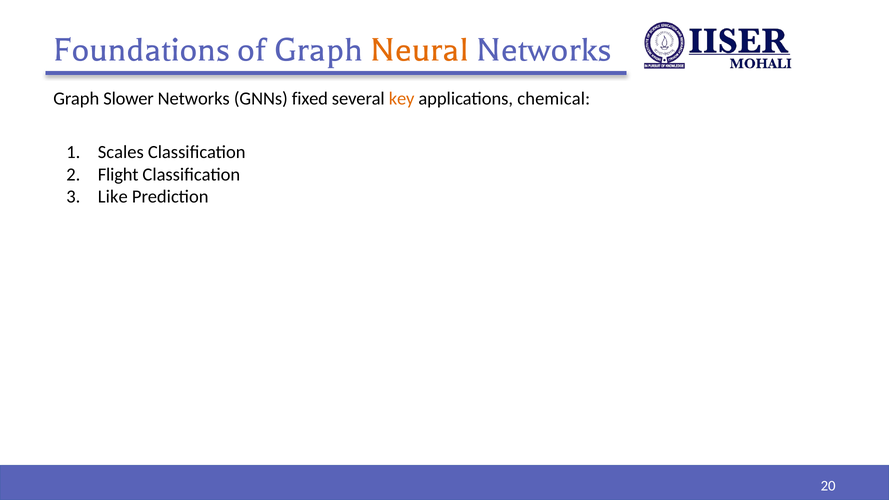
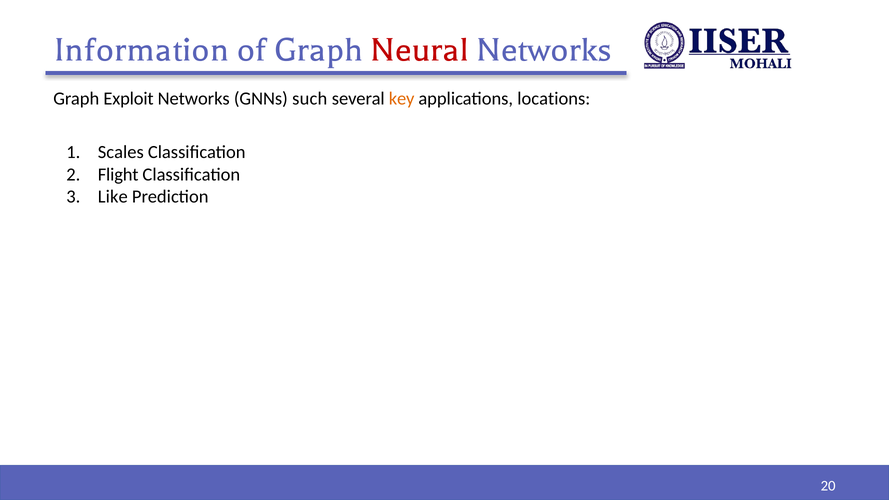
Foundations: Foundations -> Information (142, 48)
Neural colour: orange -> red (420, 48)
Slower: Slower -> Exploit (129, 99)
fixed: fixed -> such (310, 99)
chemical: chemical -> locations (554, 99)
